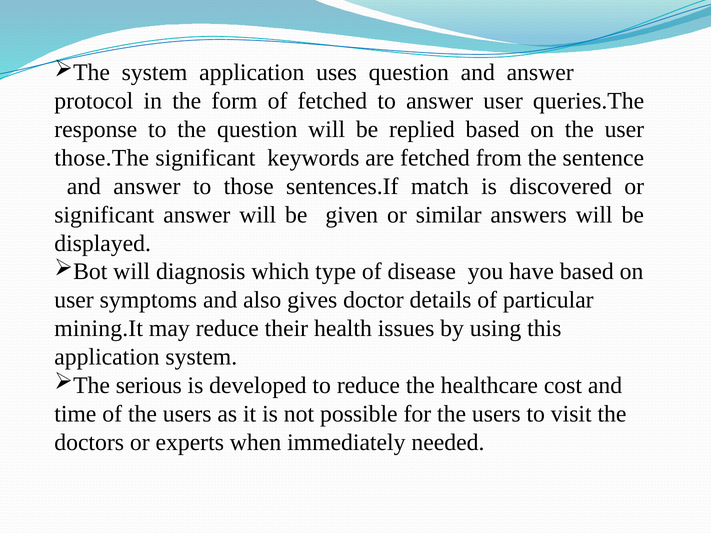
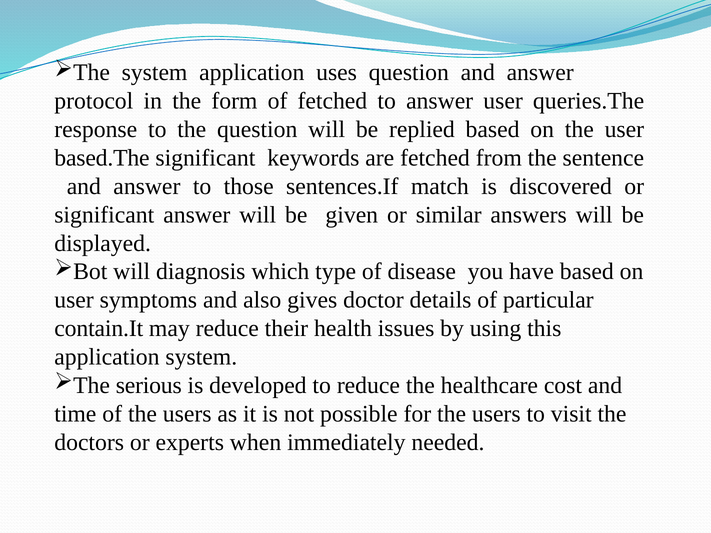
those.The: those.The -> based.The (102, 158)
mining.It: mining.It -> contain.It (99, 329)
